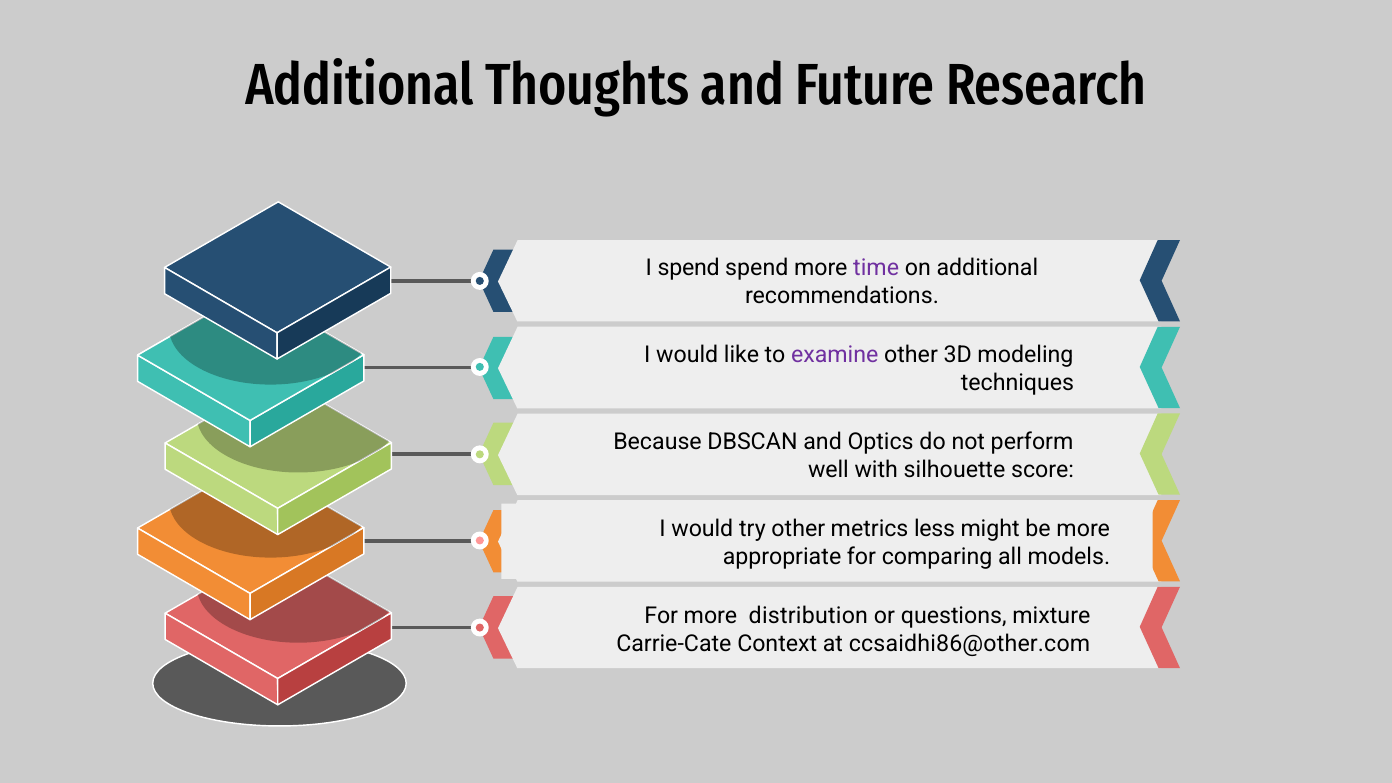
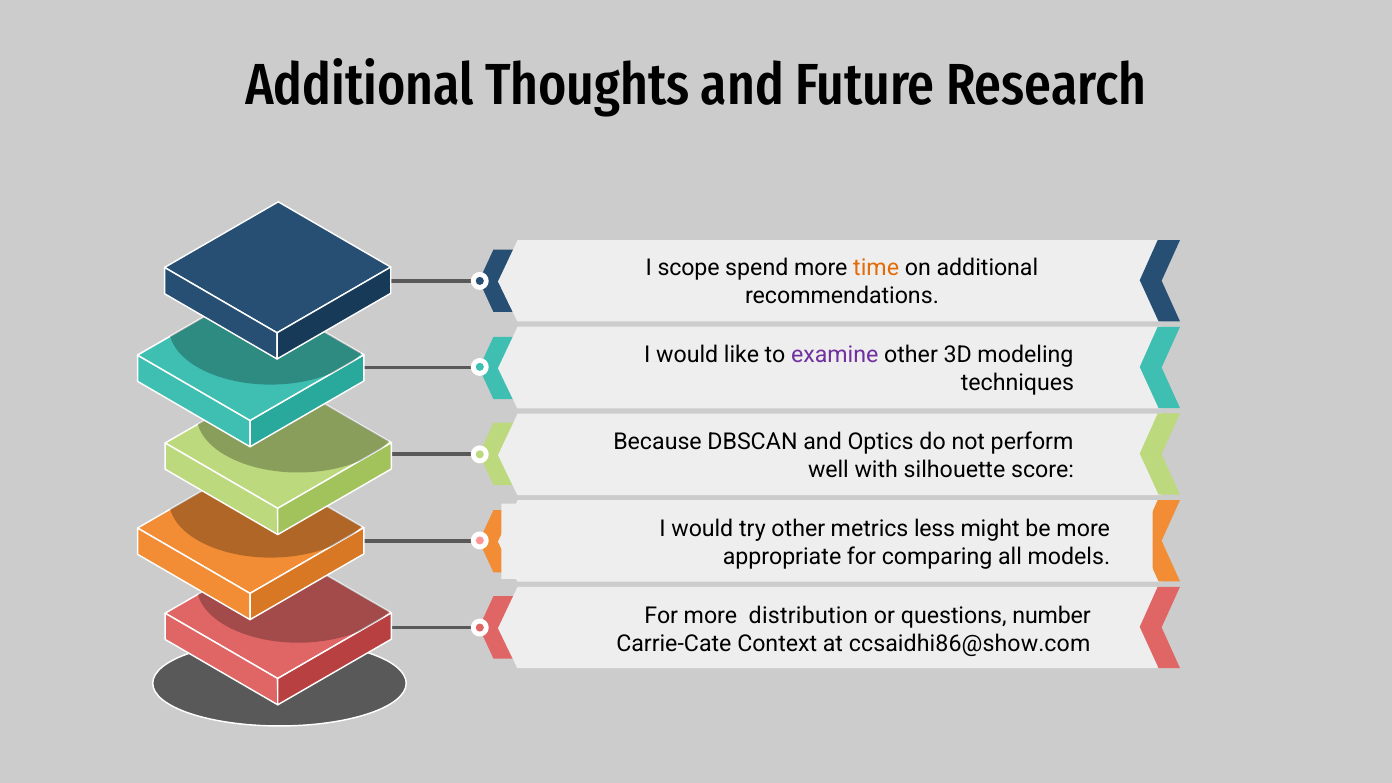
I spend: spend -> scope (689, 268)
time colour: purple -> orange (876, 268)
mixture: mixture -> number (1052, 616)
ccsaidhi86@other.com: ccsaidhi86@other.com -> ccsaidhi86@show.com (970, 644)
